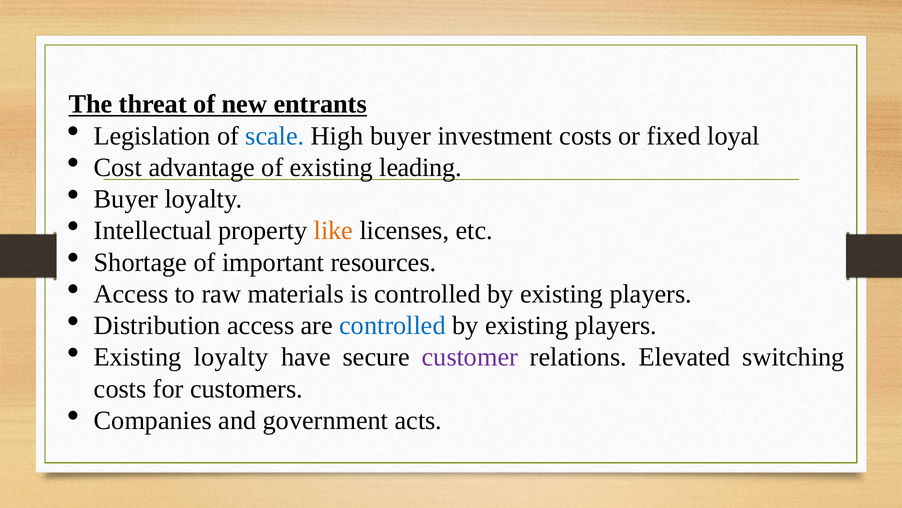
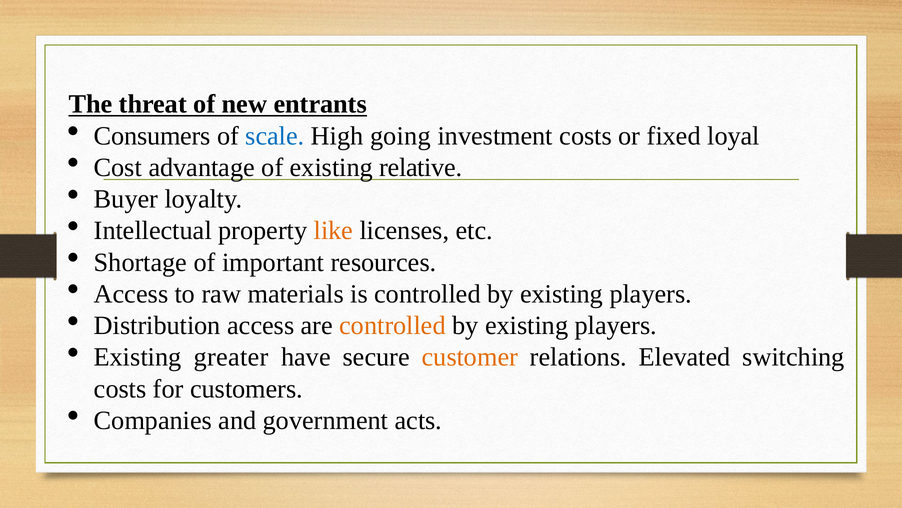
Legislation: Legislation -> Consumers (152, 136)
High buyer: buyer -> going (400, 136)
leading: leading -> relative (421, 167)
controlled colour: blue -> orange (393, 325)
Existing loyalty: loyalty -> greater (231, 357)
customer colour: purple -> orange (470, 357)
